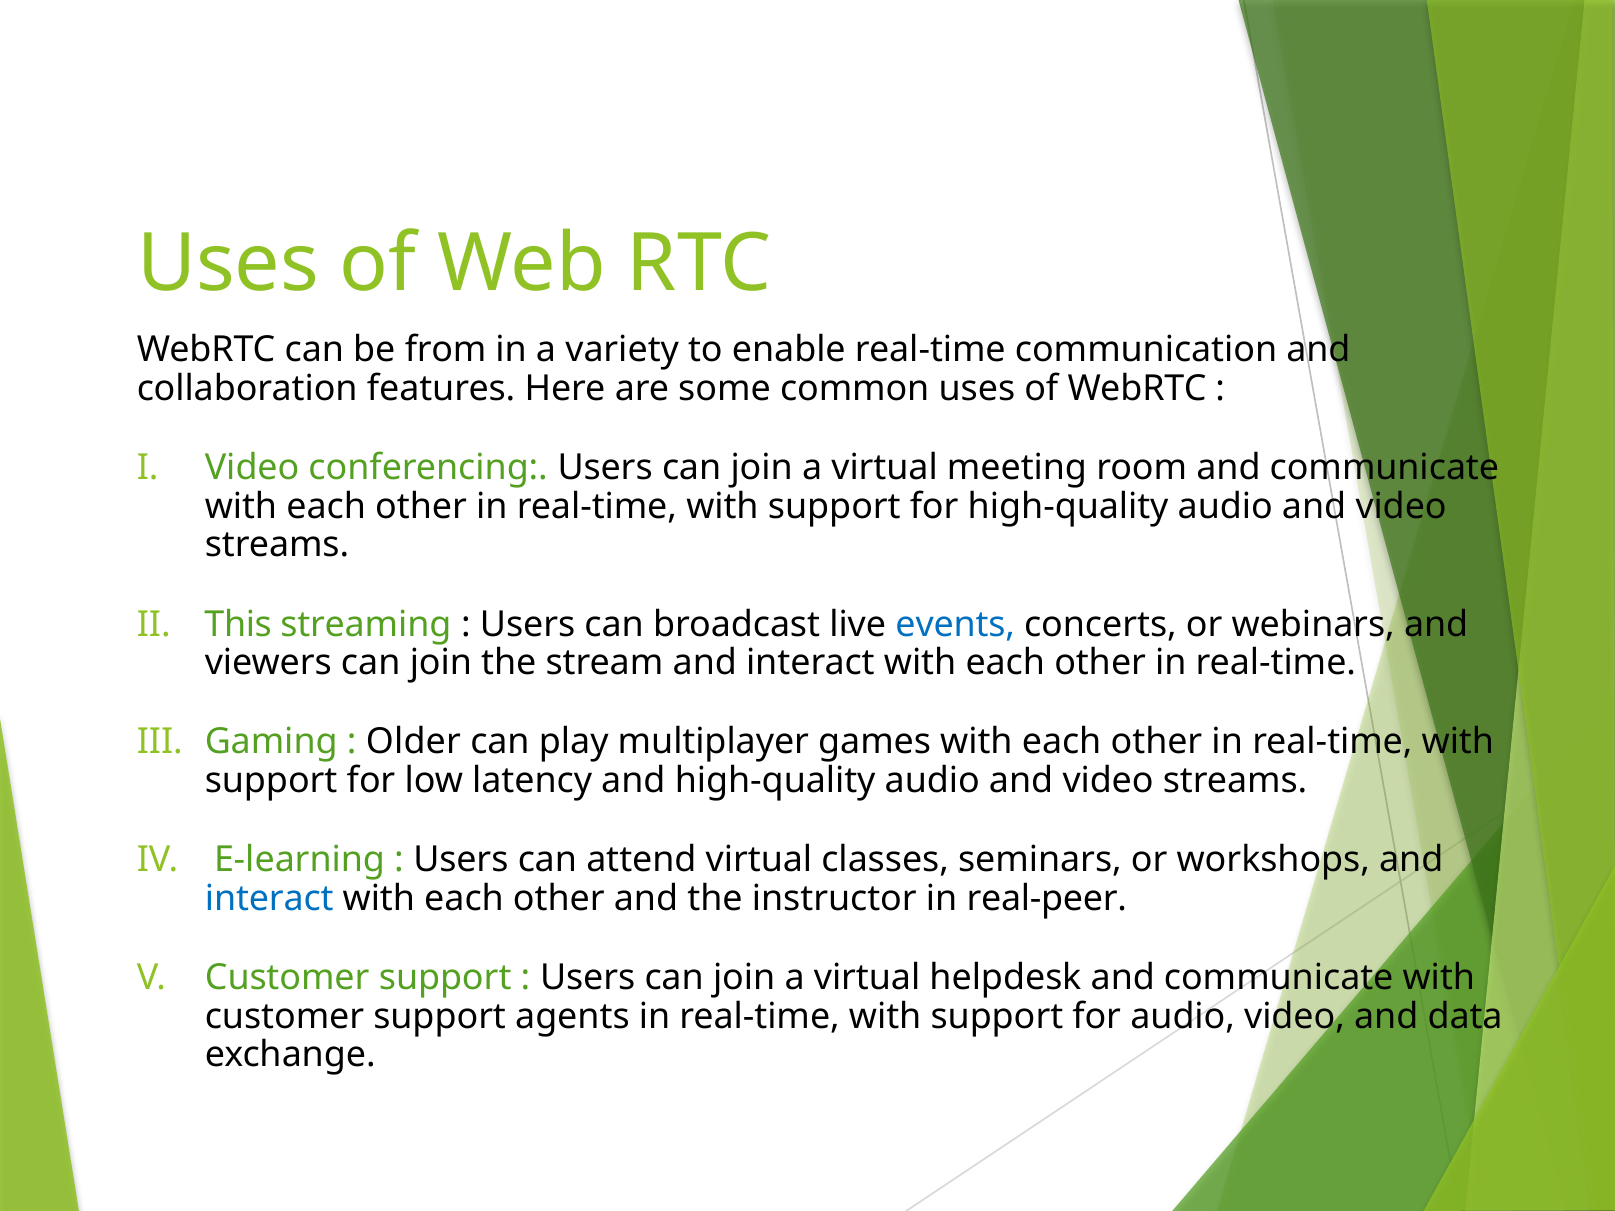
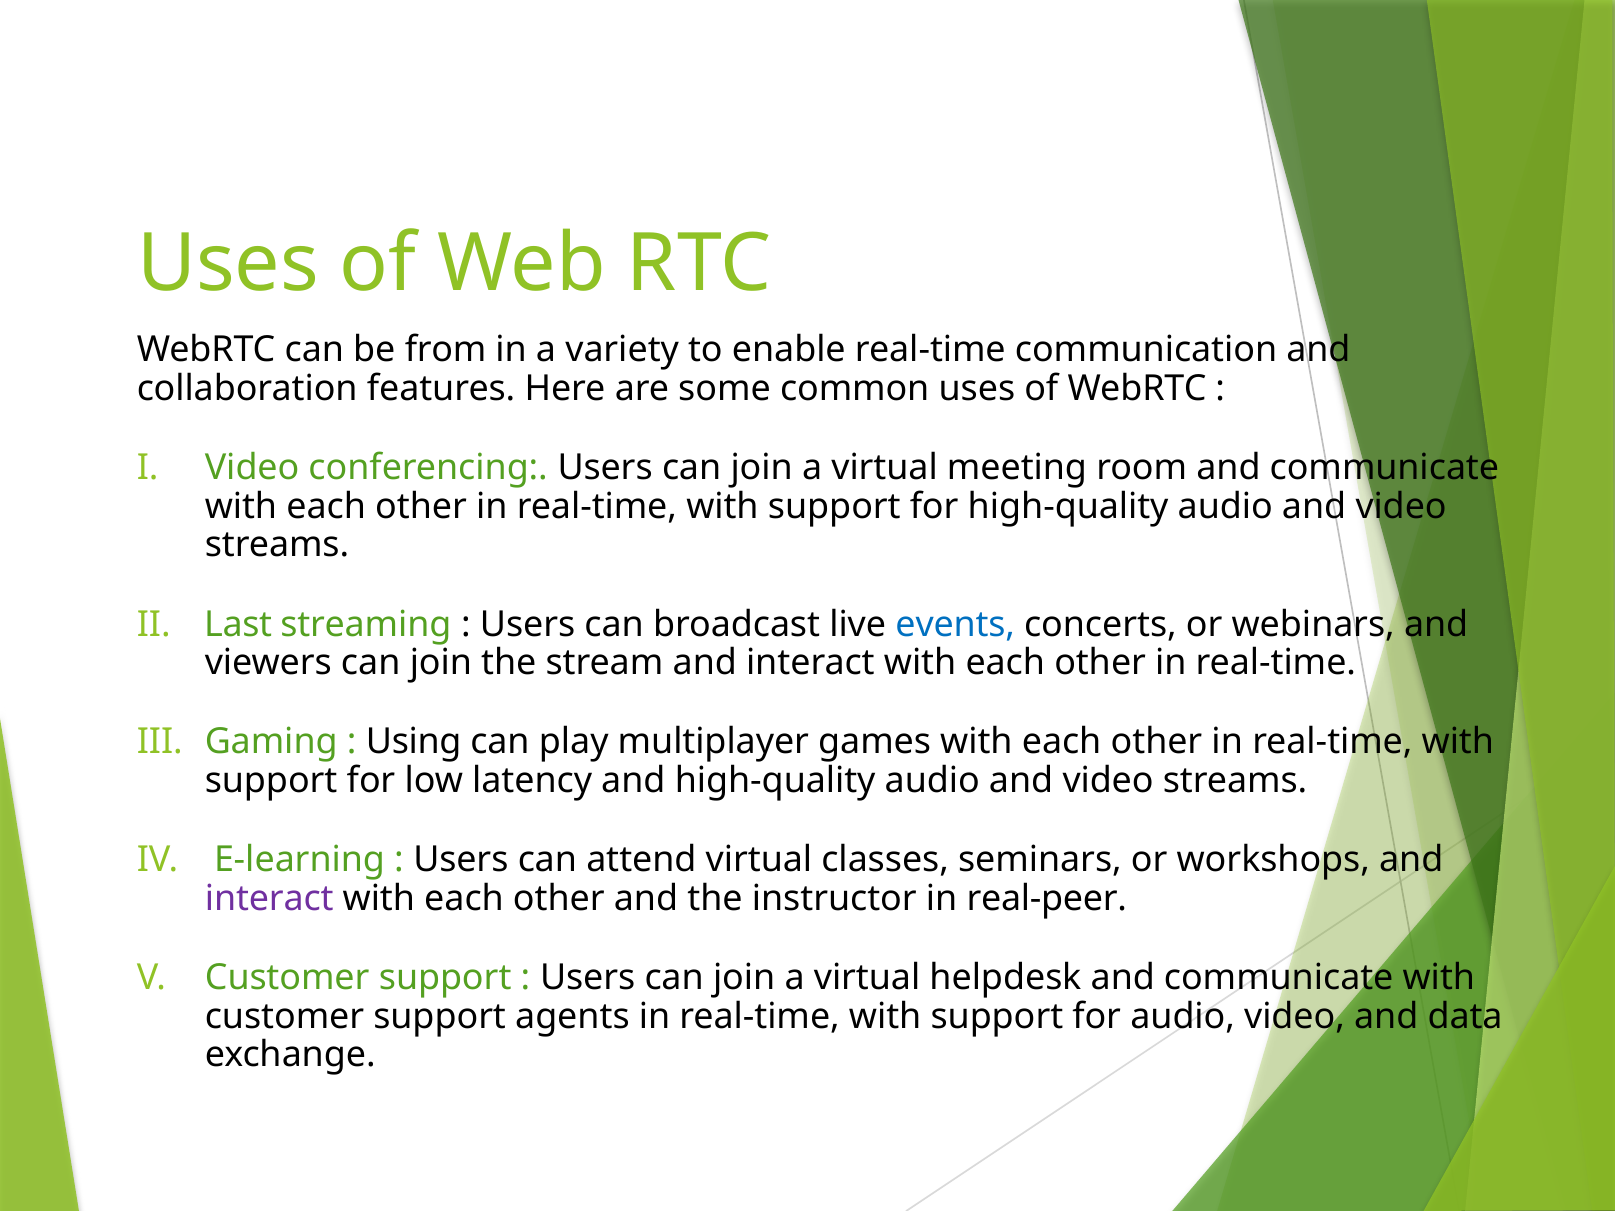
This: This -> Last (238, 624)
Older: Older -> Using (414, 742)
interact colour: blue -> purple (269, 899)
